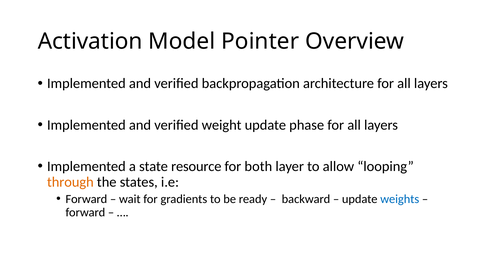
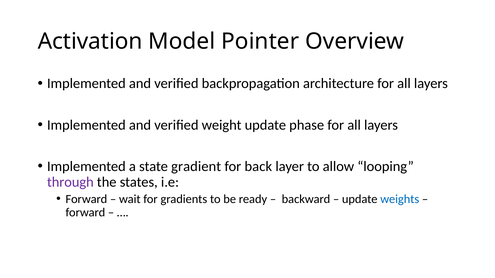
resource: resource -> gradient (196, 167)
both: both -> back (258, 167)
through colour: orange -> purple (70, 182)
